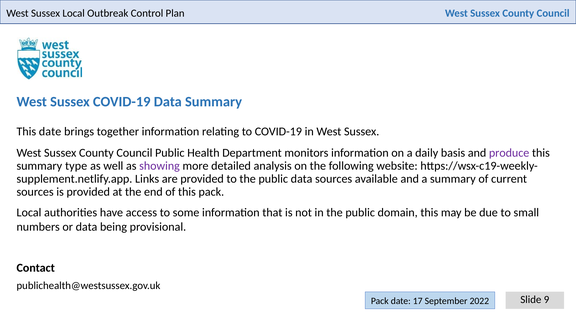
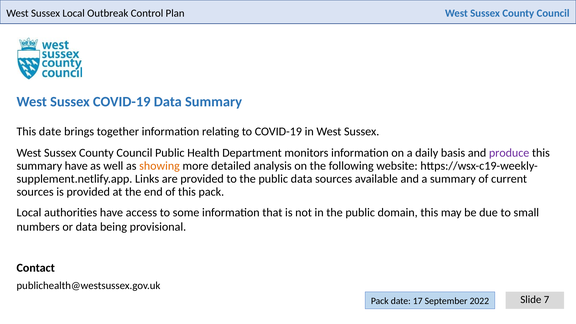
summary type: type -> have (76, 166)
showing colour: purple -> orange (159, 166)
9: 9 -> 7 (547, 300)
